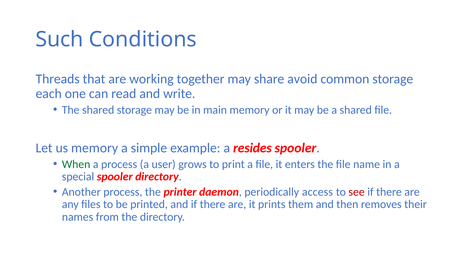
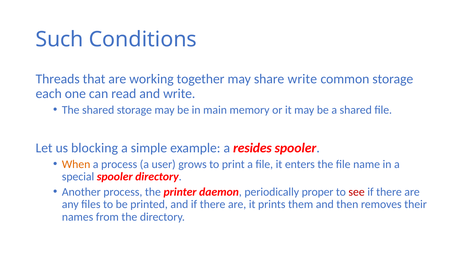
share avoid: avoid -> write (302, 79)
us memory: memory -> blocking (95, 148)
When colour: green -> orange (76, 164)
access: access -> proper (318, 192)
